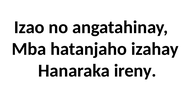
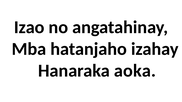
ireny: ireny -> aoka (135, 71)
